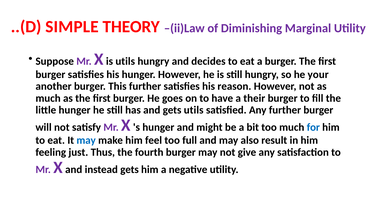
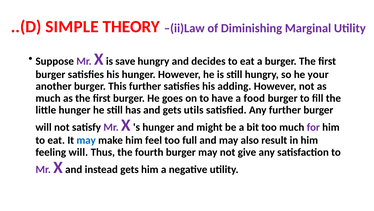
is utils: utils -> save (125, 61)
reason: reason -> adding (234, 86)
their: their -> food (254, 98)
for colour: blue -> purple (313, 127)
feeling just: just -> will (78, 152)
